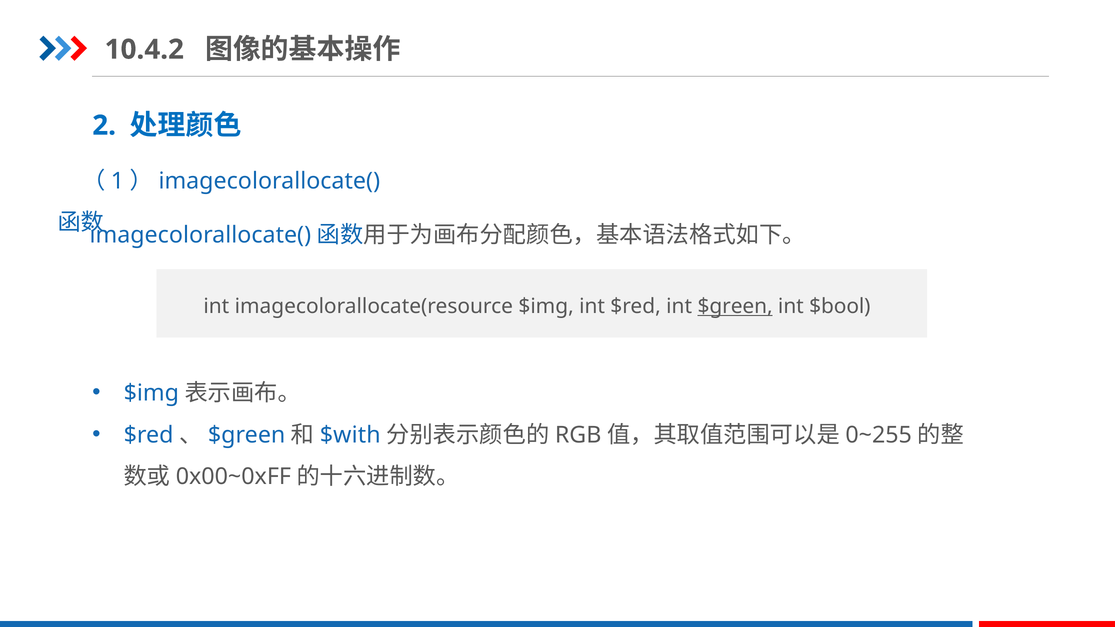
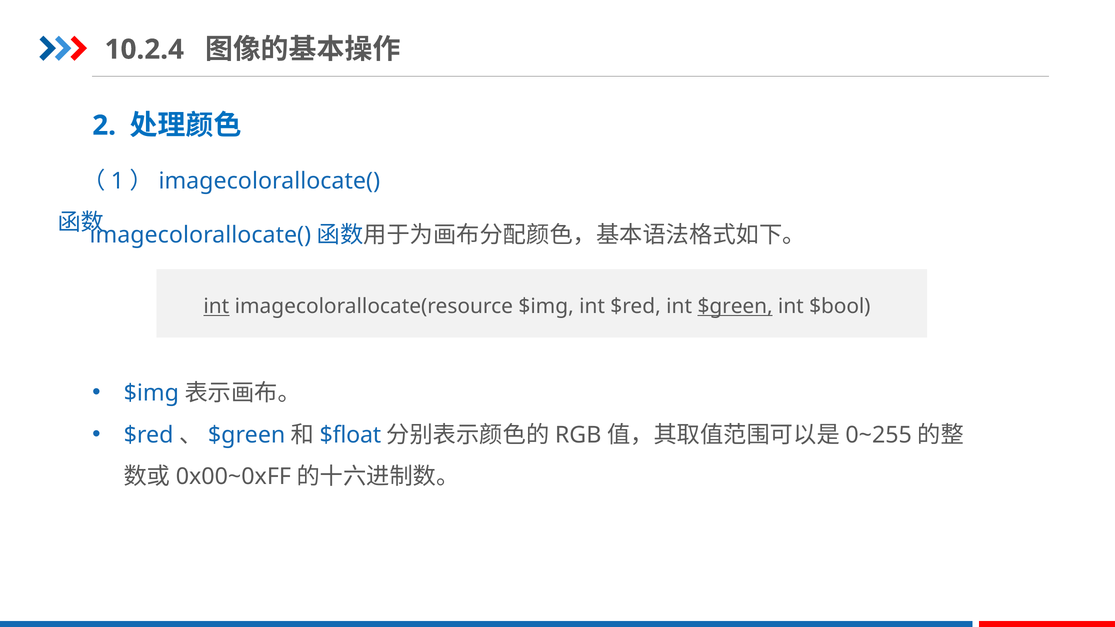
10.4.2: 10.4.2 -> 10.2.4 (144, 50)
int underline: none -> present (216, 307)
$with: $with -> $float (350, 435)
